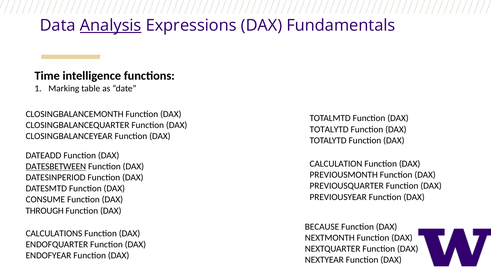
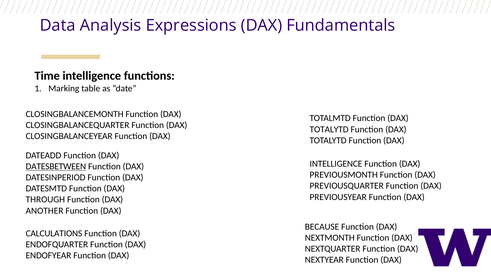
Analysis underline: present -> none (111, 26)
CALCULATION: CALCULATION -> INTELLIGENCE (336, 164)
CONSUME: CONSUME -> THROUGH (45, 200)
THROUGH: THROUGH -> ANOTHER (45, 211)
